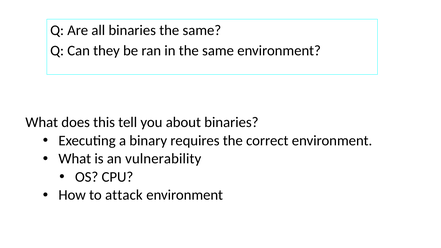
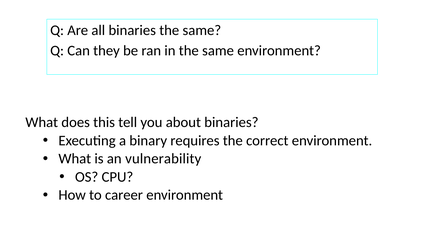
attack: attack -> career (124, 195)
